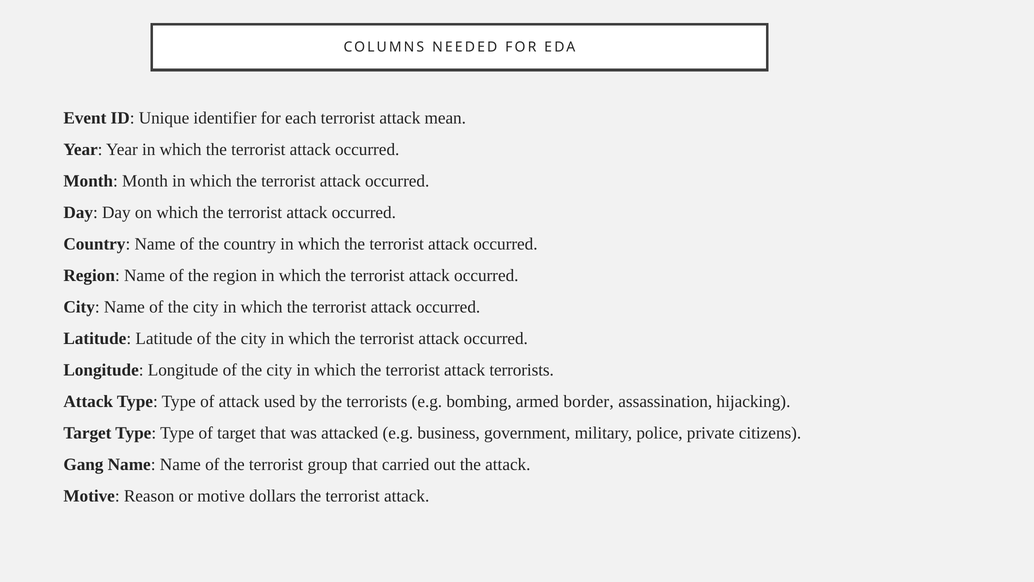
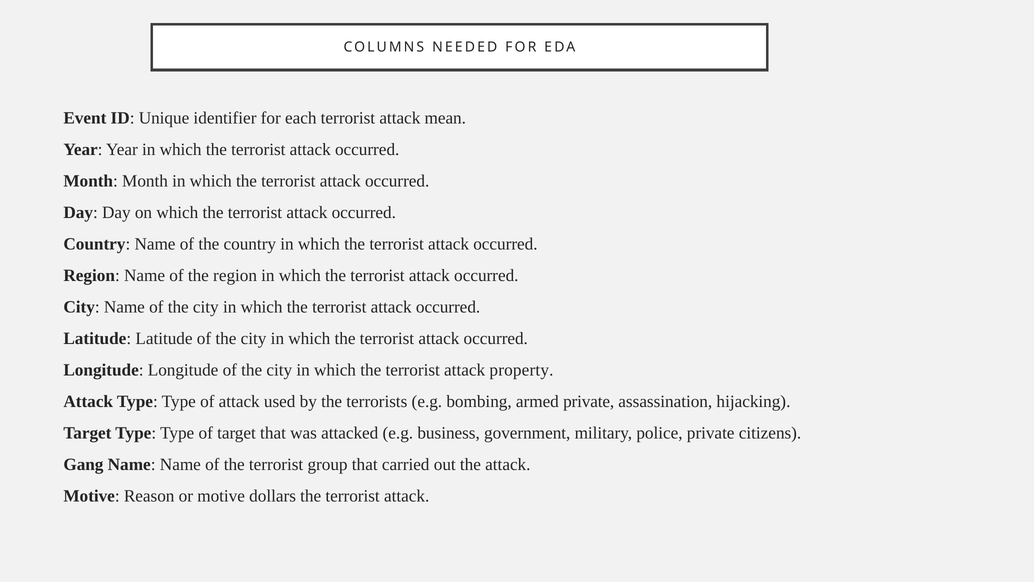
attack terrorists: terrorists -> property (521, 370)
armed border: border -> private (589, 401)
